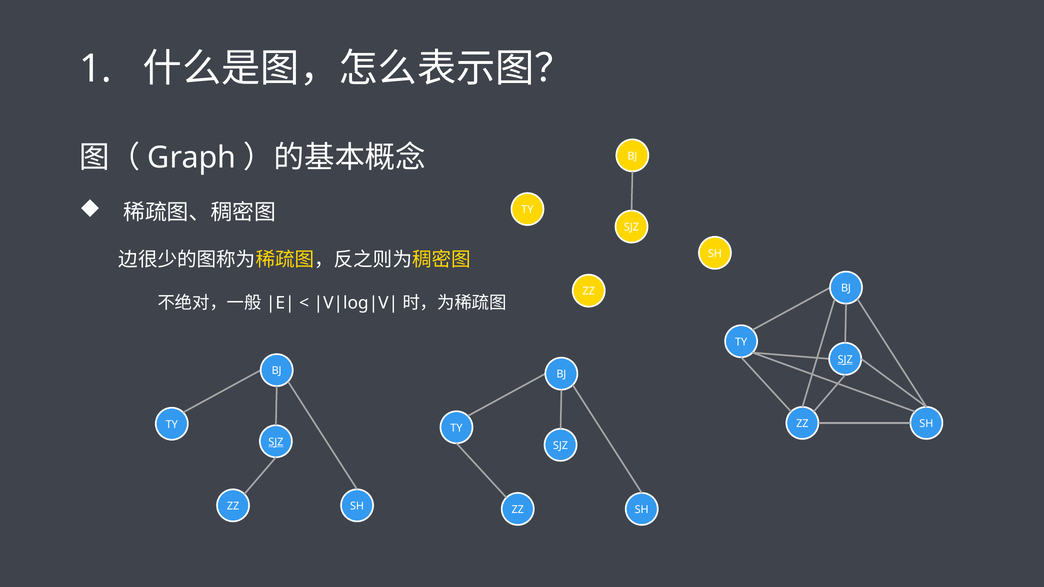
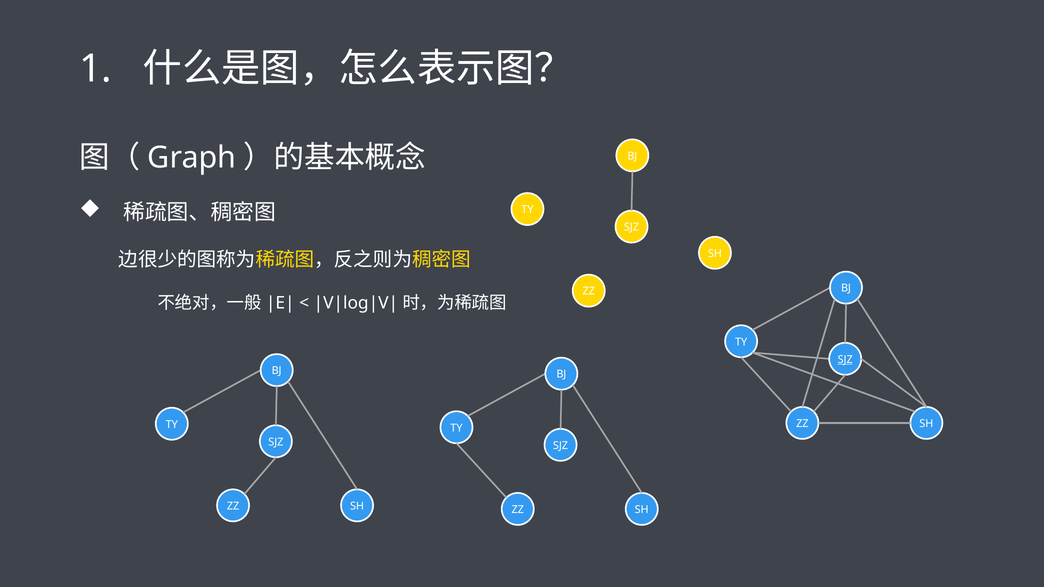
SJZ underline: present -> none (276, 442)
